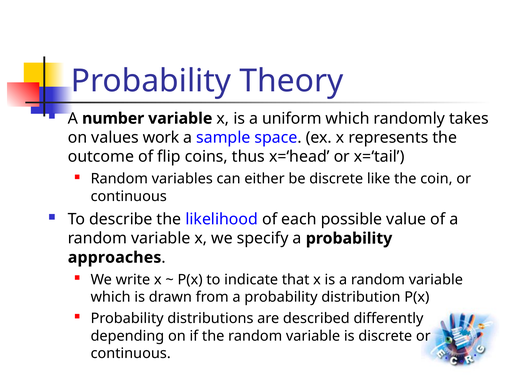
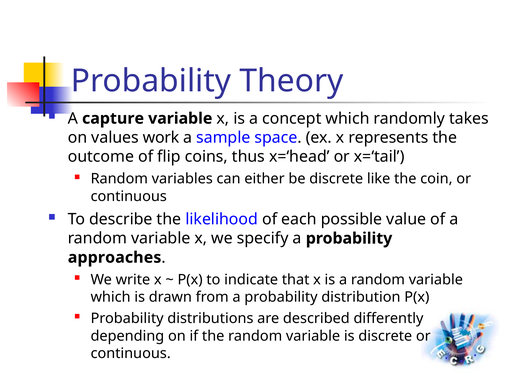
number: number -> capture (113, 118)
uniform: uniform -> concept (292, 118)
